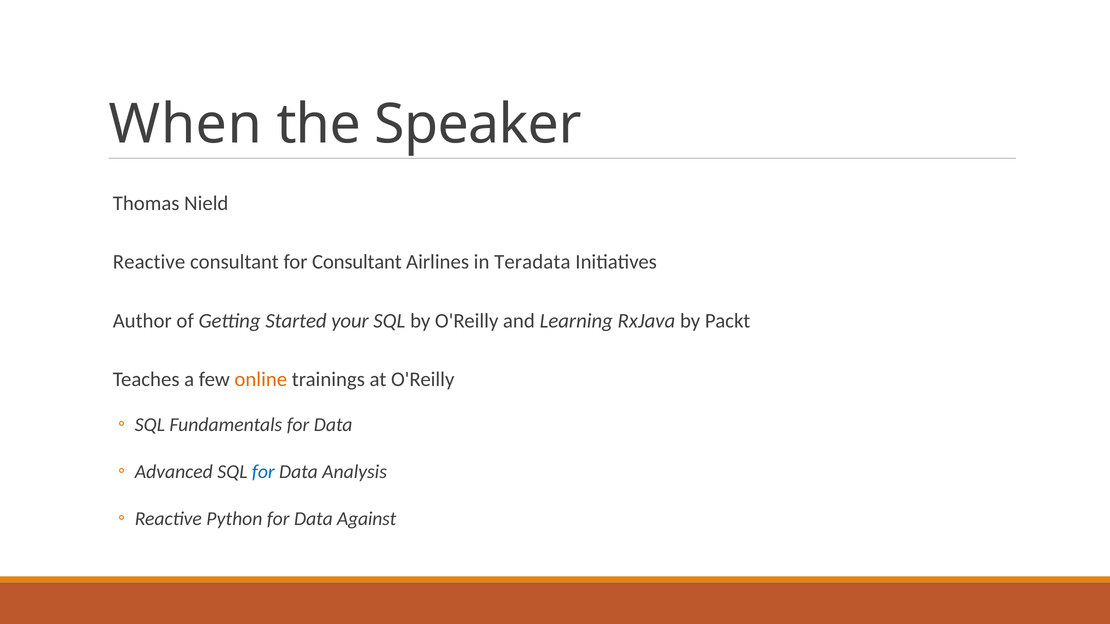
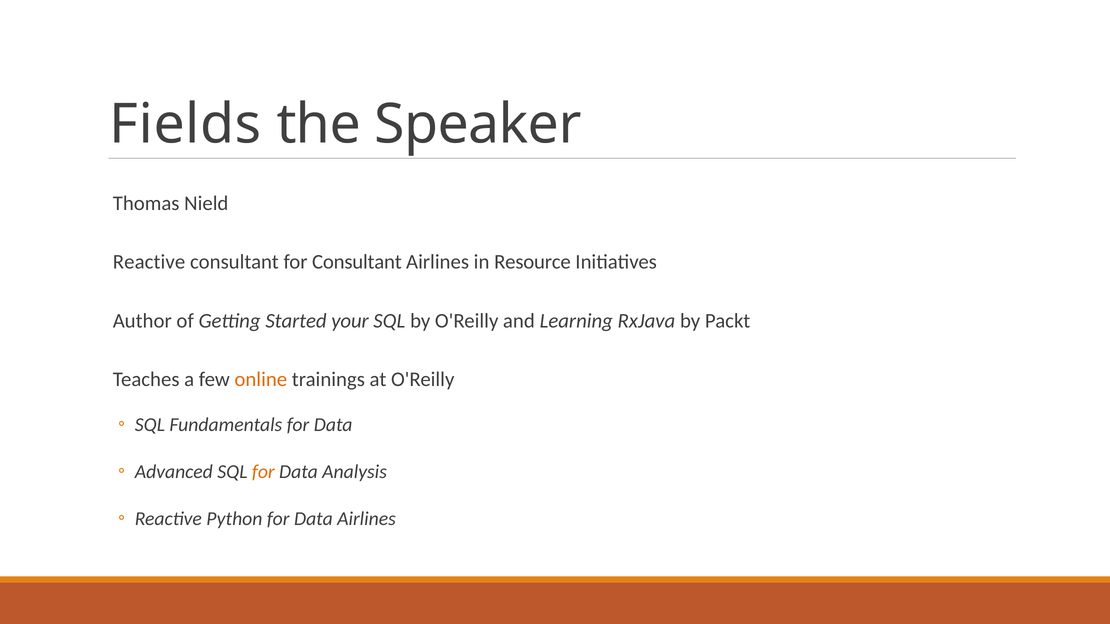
When: When -> Fields (185, 124)
Teradata: Teradata -> Resource (532, 262)
for colour: blue -> orange (263, 472)
Data Against: Against -> Airlines (366, 519)
